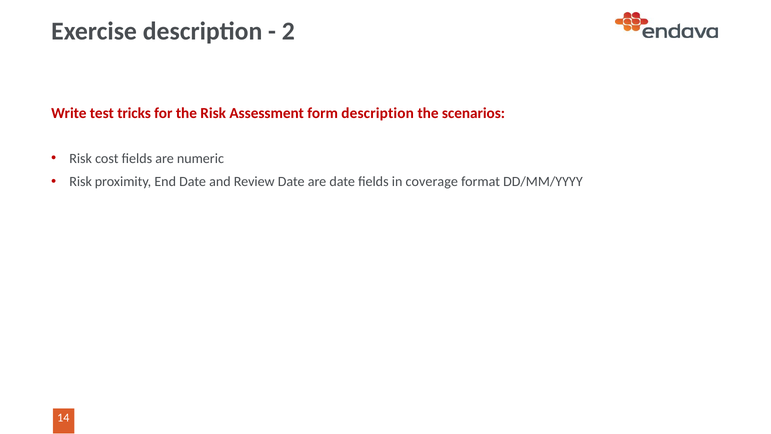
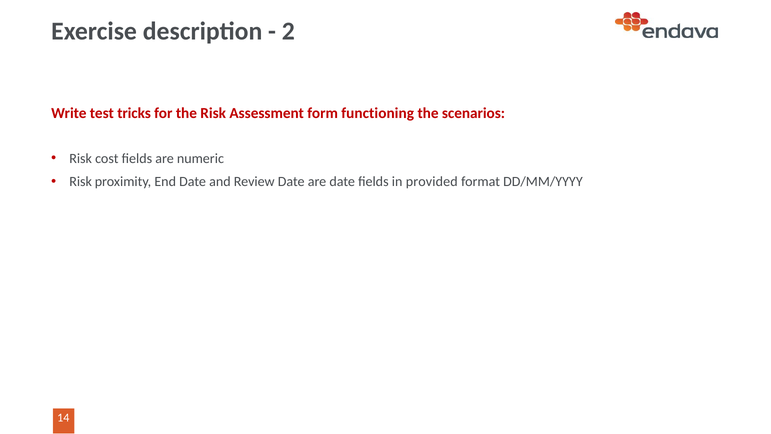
form description: description -> functioning (378, 113)
coverage: coverage -> provided (432, 181)
